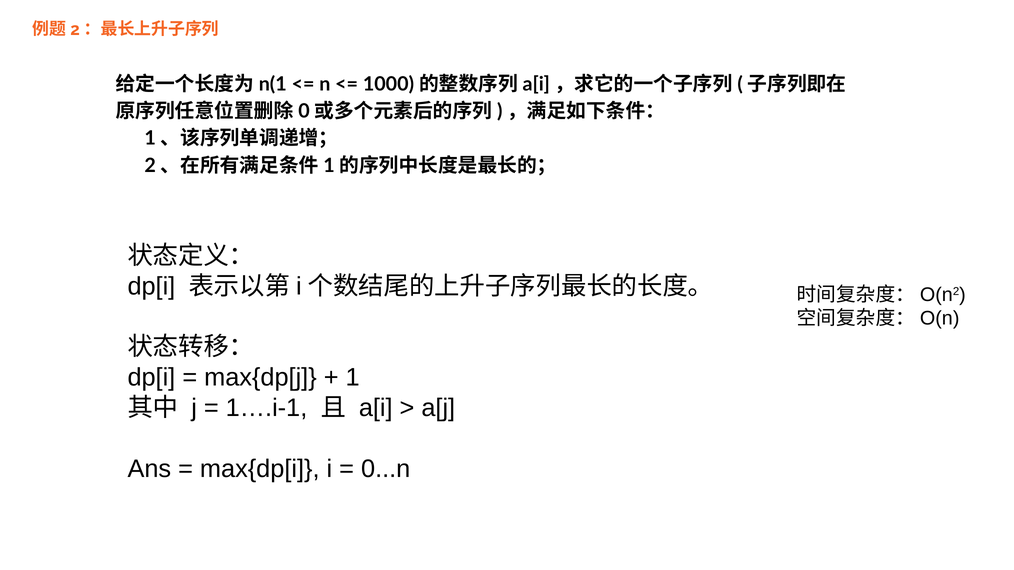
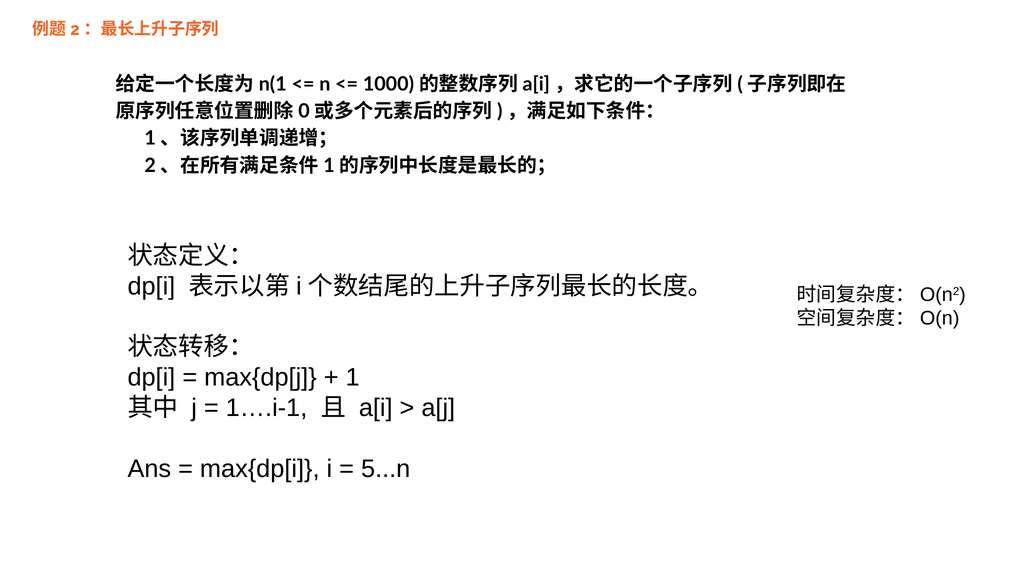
0...n: 0...n -> 5...n (386, 469)
